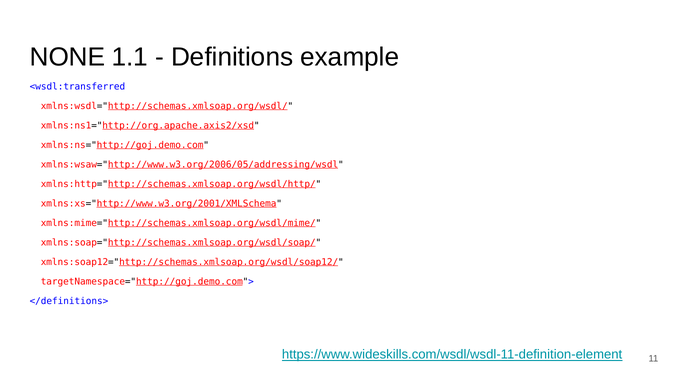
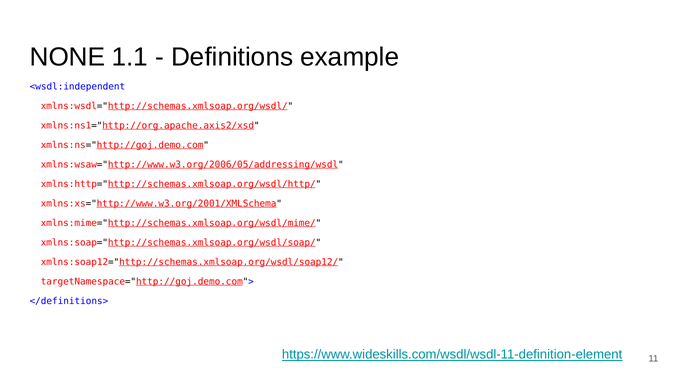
<wsdl:transferred: <wsdl:transferred -> <wsdl:independent (77, 87)
